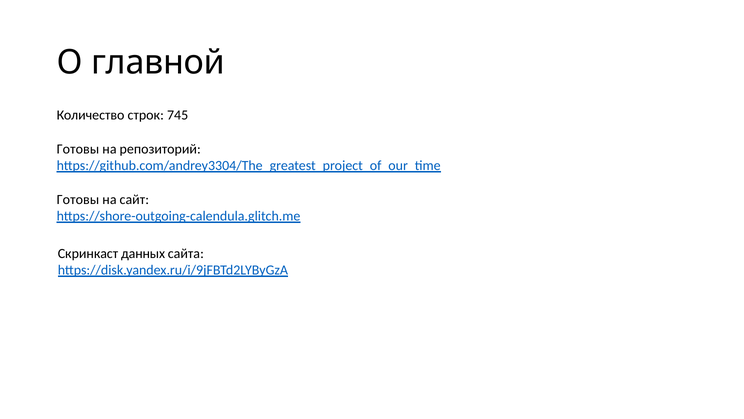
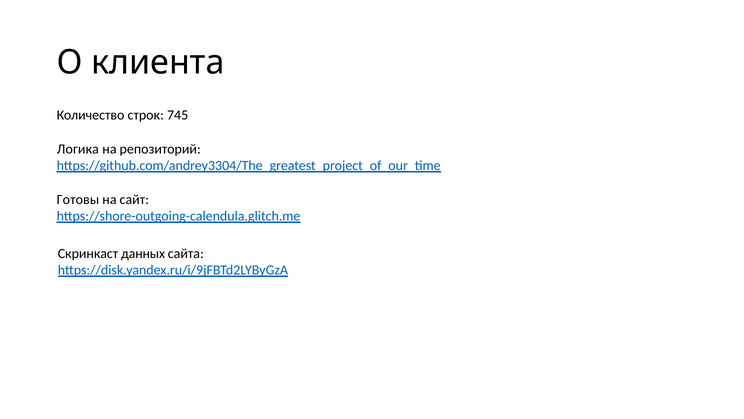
главной: главной -> клиента (158, 62)
Готовы: Готовы -> Логика (78, 149)
